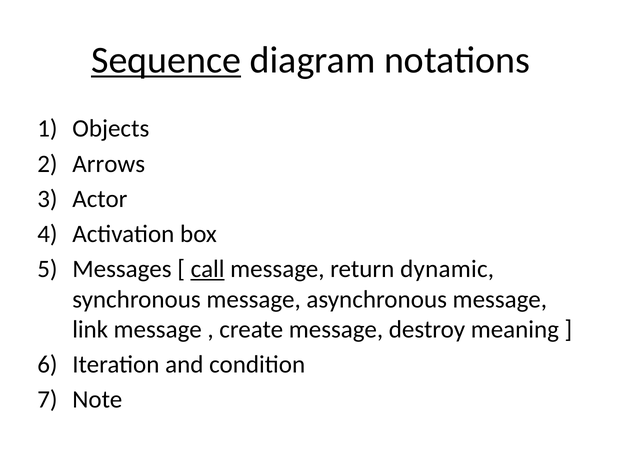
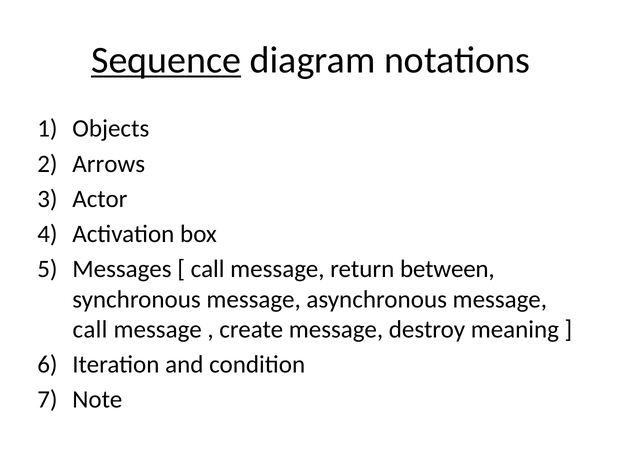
call underline: present -> none (208, 270)
dynamic: dynamic -> between (447, 270)
link: link -> call (90, 330)
